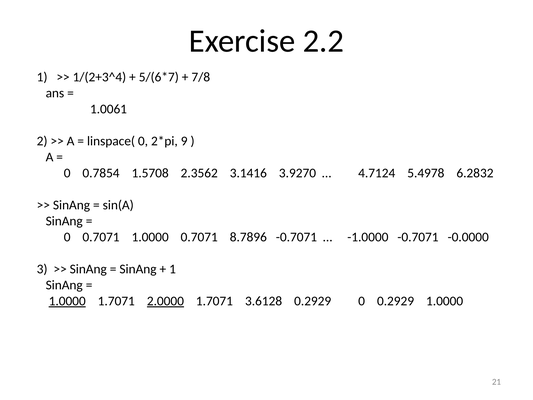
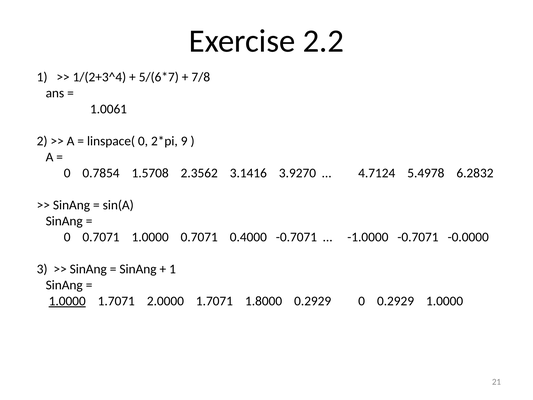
8.7896: 8.7896 -> 0.4000 (248, 237)
2.0000 underline: present -> none (165, 301)
3.6128: 3.6128 -> 1.8000 (264, 301)
